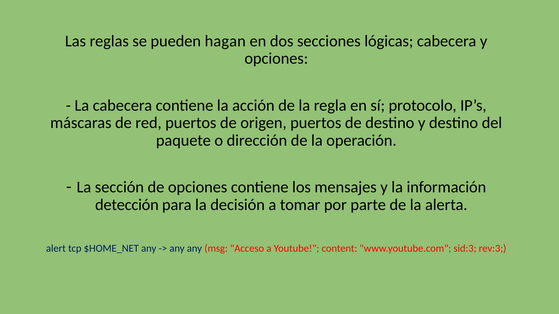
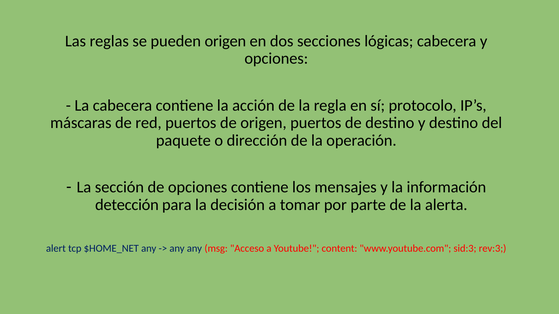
pueden hagan: hagan -> origen (225, 41)
